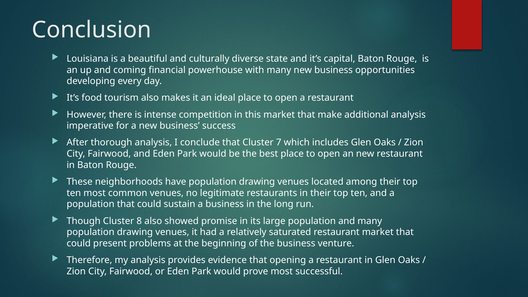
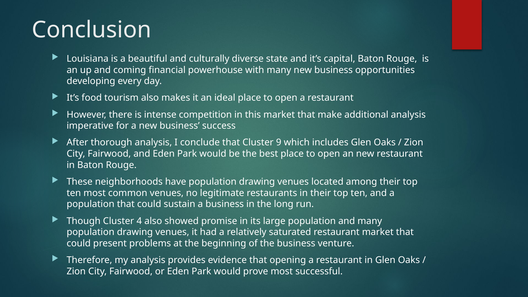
7: 7 -> 9 (279, 143)
8: 8 -> 4 (139, 221)
